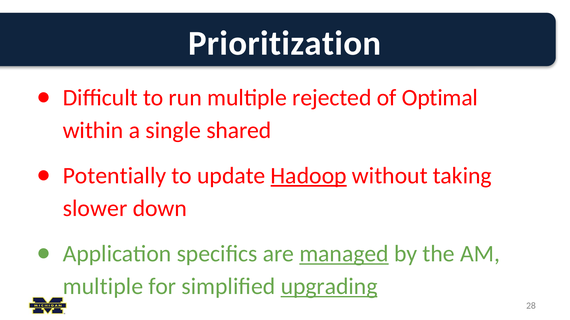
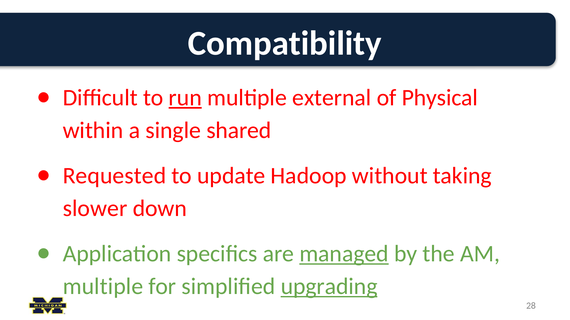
Prioritization: Prioritization -> Compatibility (285, 43)
run underline: none -> present (185, 98)
rejected: rejected -> external (332, 98)
Optimal: Optimal -> Physical (440, 98)
Potentially: Potentially -> Requested (114, 176)
Hadoop underline: present -> none (309, 176)
